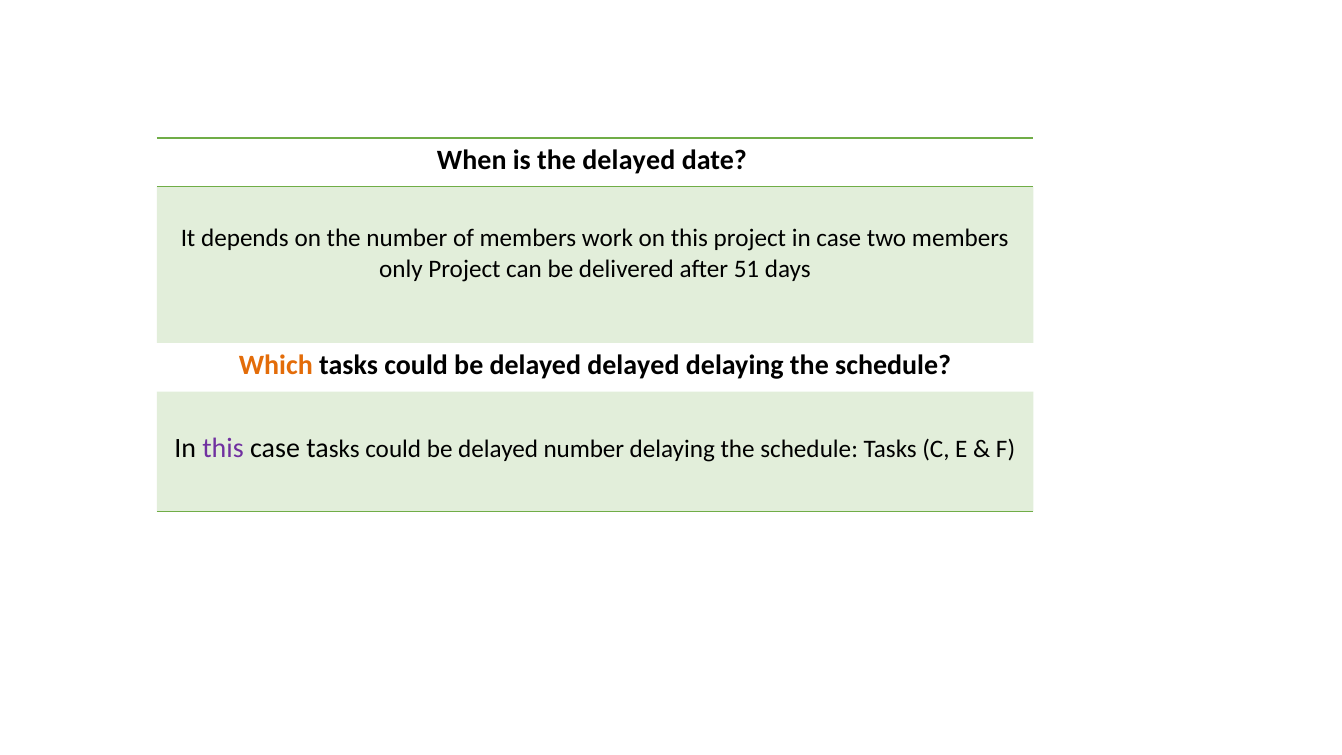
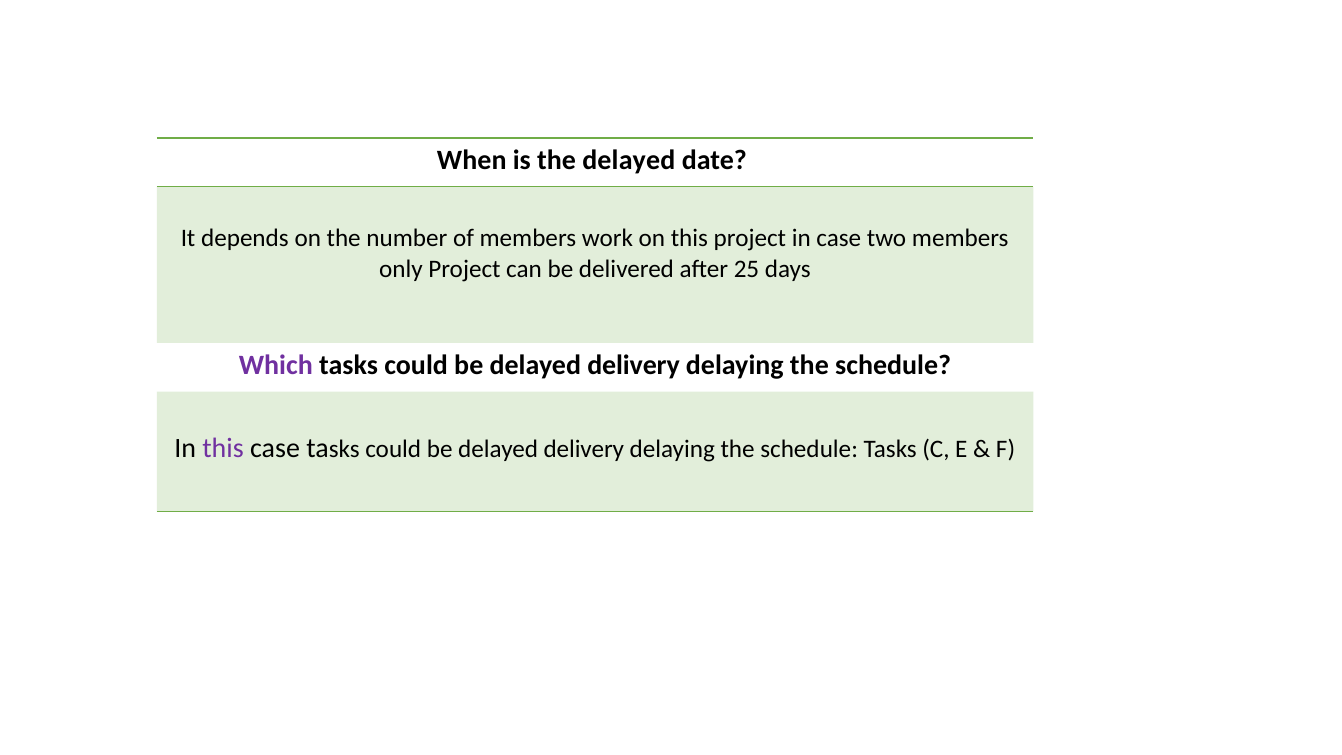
51: 51 -> 25 (746, 269)
Which colour: orange -> purple (276, 365)
delayed: delayed -> delivery (634, 365)
number: number -> delivery (584, 449)
